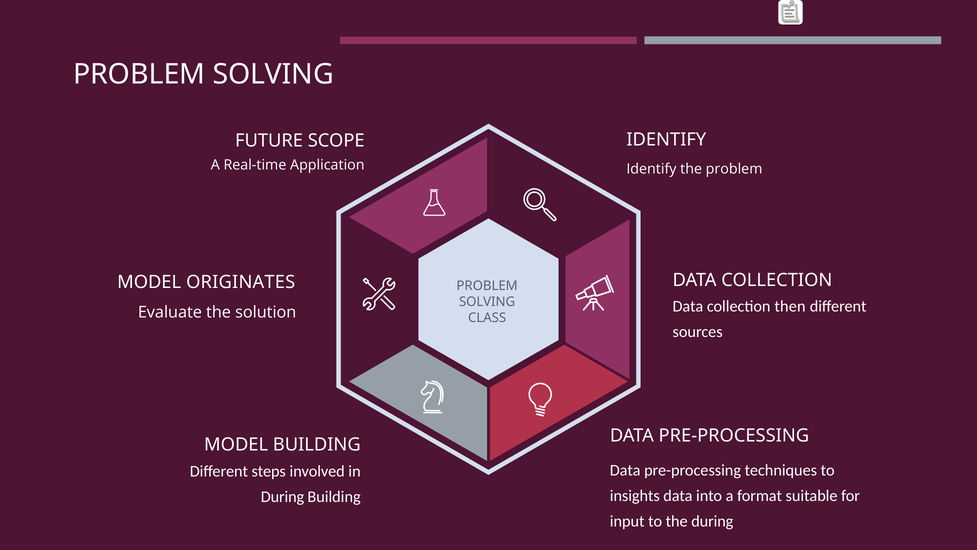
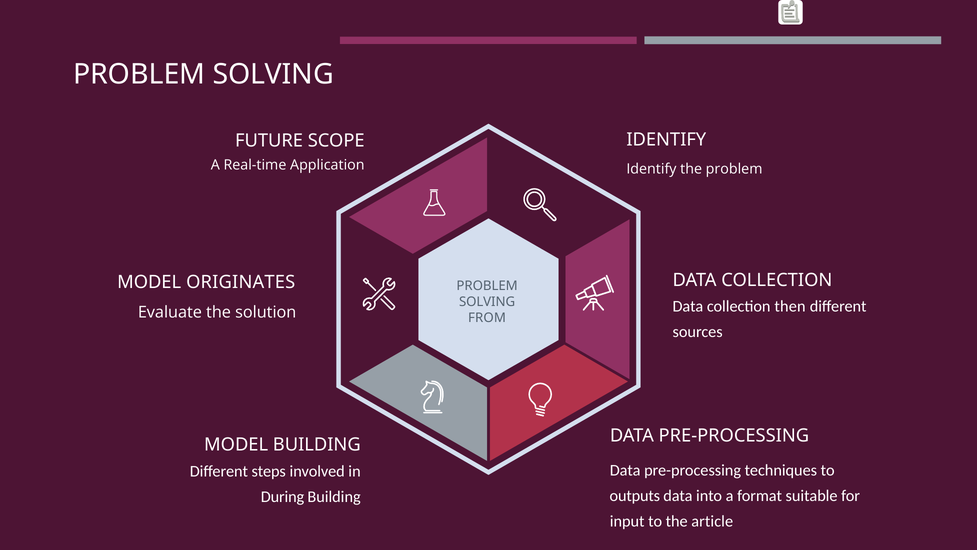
CLASS: CLASS -> FROM (487, 318)
insights: insights -> outputs (635, 495)
the during: during -> article (712, 521)
